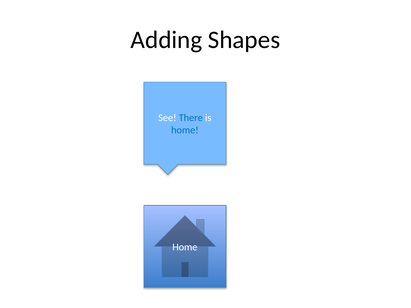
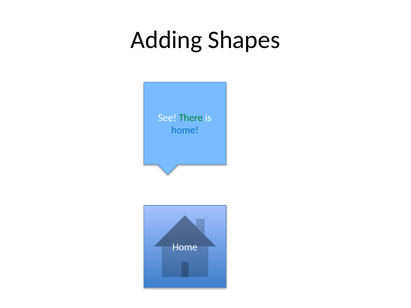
There colour: blue -> green (191, 118)
